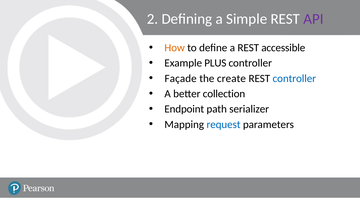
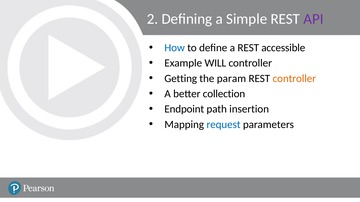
How colour: orange -> blue (175, 48)
PLUS: PLUS -> WILL (215, 63)
Façade: Façade -> Getting (181, 79)
create: create -> param (231, 79)
controller colour: blue -> orange (294, 79)
serializer: serializer -> insertion (249, 109)
